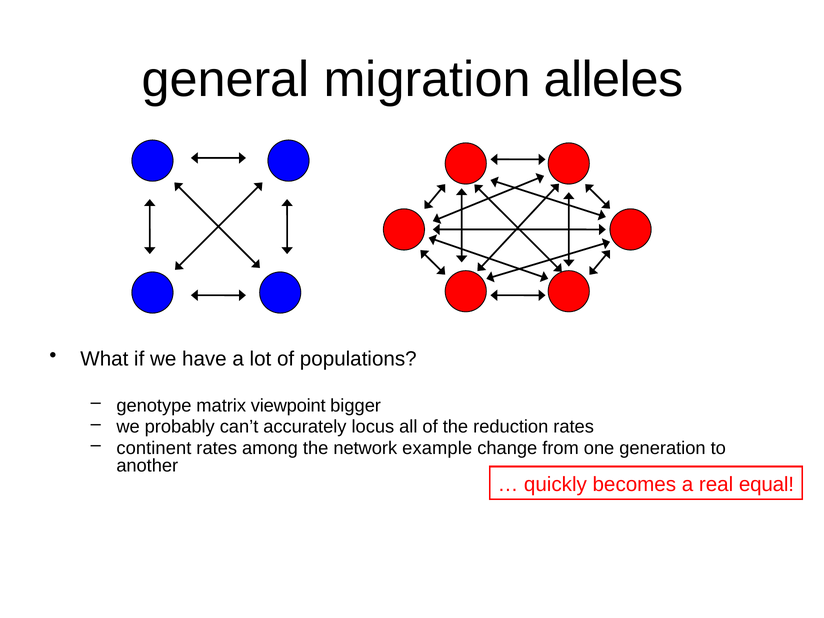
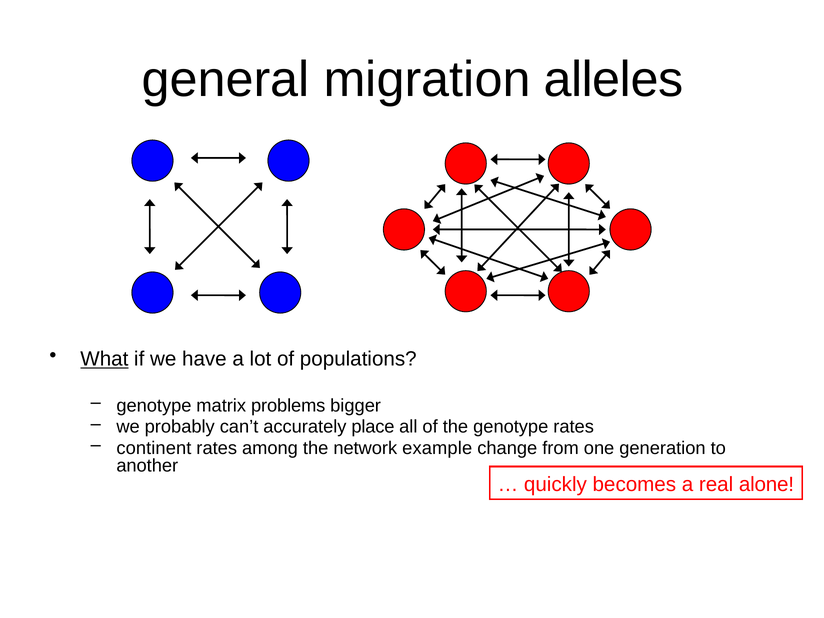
What underline: none -> present (104, 359)
viewpoint: viewpoint -> problems (288, 406)
locus: locus -> place (373, 427)
the reduction: reduction -> genotype (511, 427)
equal: equal -> alone (766, 484)
